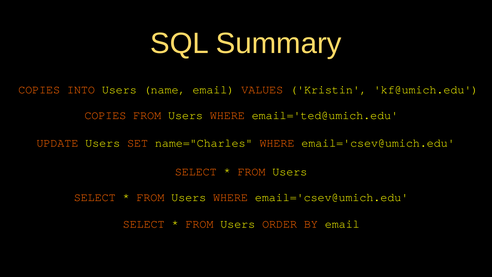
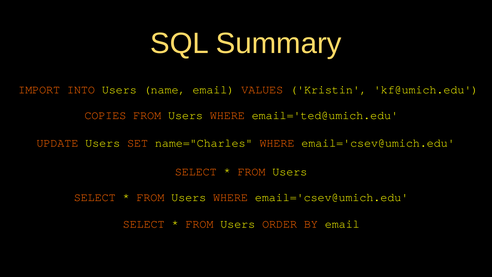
COPIES: COPIES -> IMPORT (39, 90)
